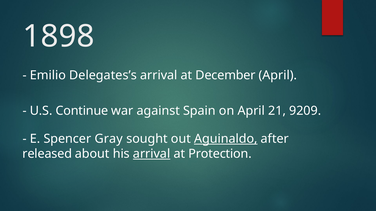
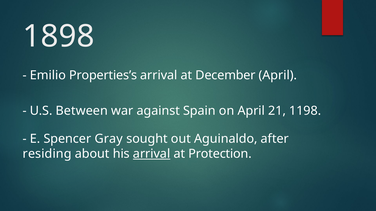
Delegates’s: Delegates’s -> Properties’s (103, 75)
Continue: Continue -> Between (82, 111)
9209: 9209 -> 1198 (305, 111)
Aguinaldo underline: present -> none (226, 139)
released: released -> residing (47, 154)
